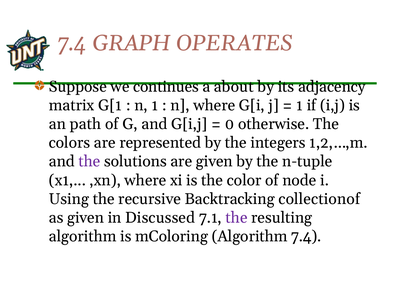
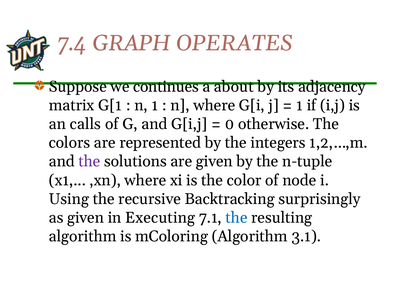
path: path -> calls (85, 124)
collectionof: collectionof -> surprisingly (319, 199)
Discussed: Discussed -> Executing (160, 218)
the colour: purple -> blue (237, 218)
Algorithm 7.4: 7.4 -> 3.1 (306, 236)
